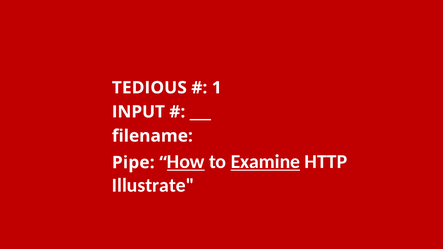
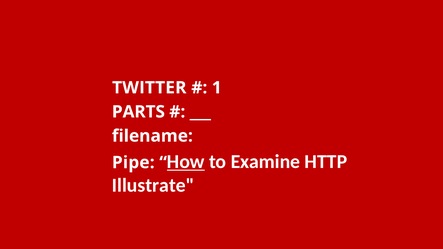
TEDIOUS: TEDIOUS -> TWITTER (149, 88)
INPUT: INPUT -> PARTS (138, 112)
Examine underline: present -> none (265, 162)
